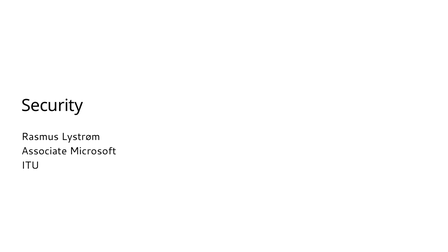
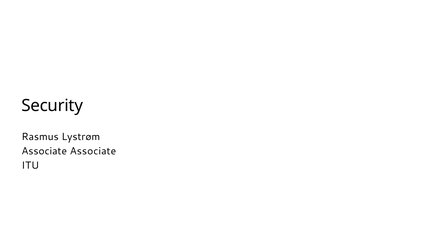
Associate Microsoft: Microsoft -> Associate (93, 151)
